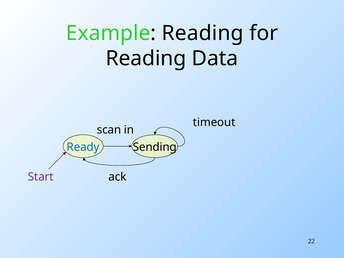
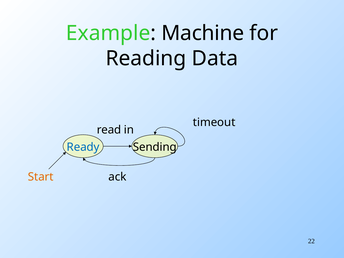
Example Reading: Reading -> Machine (203, 33)
scan: scan -> read (109, 130)
Start colour: purple -> orange (41, 177)
